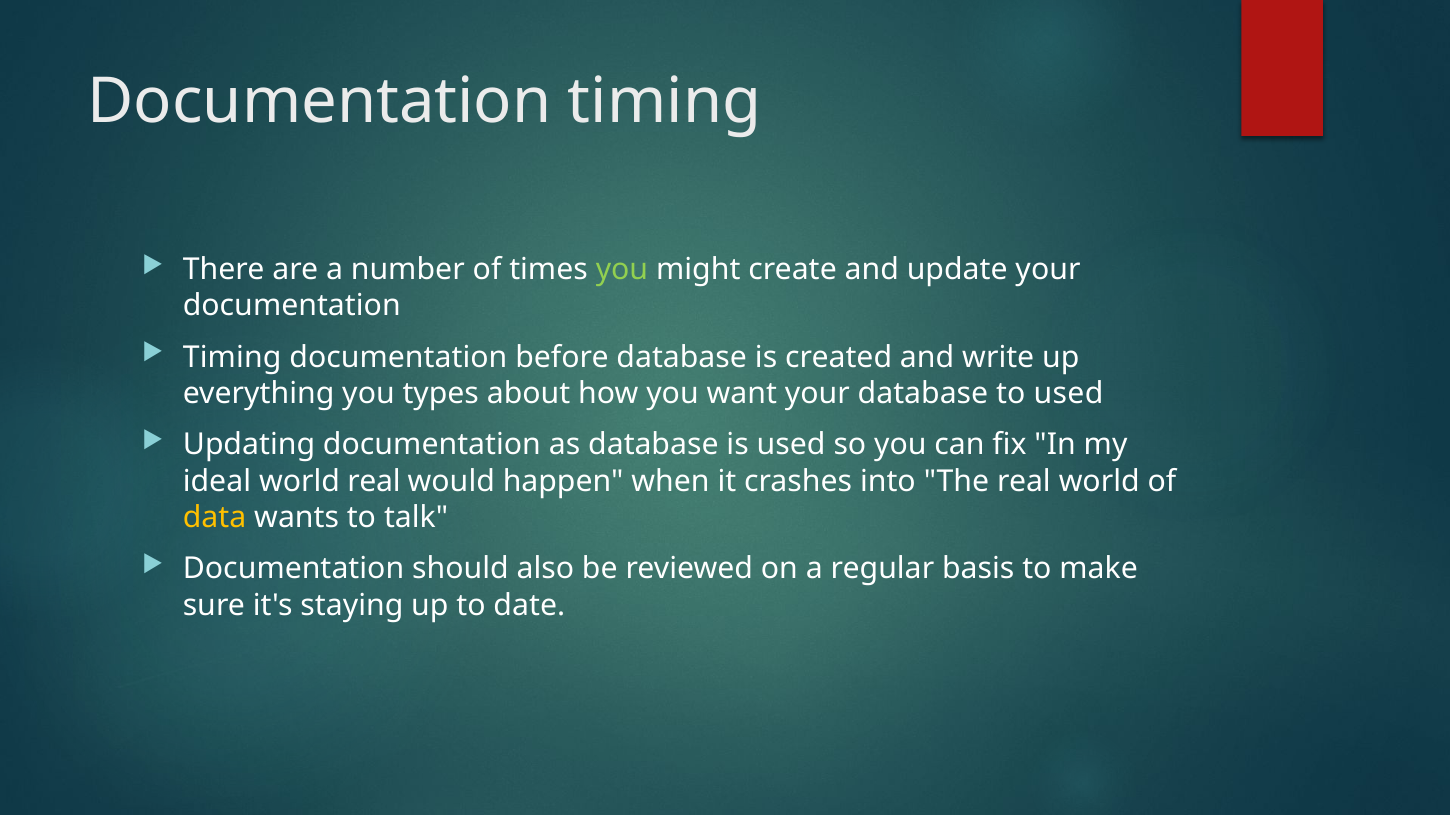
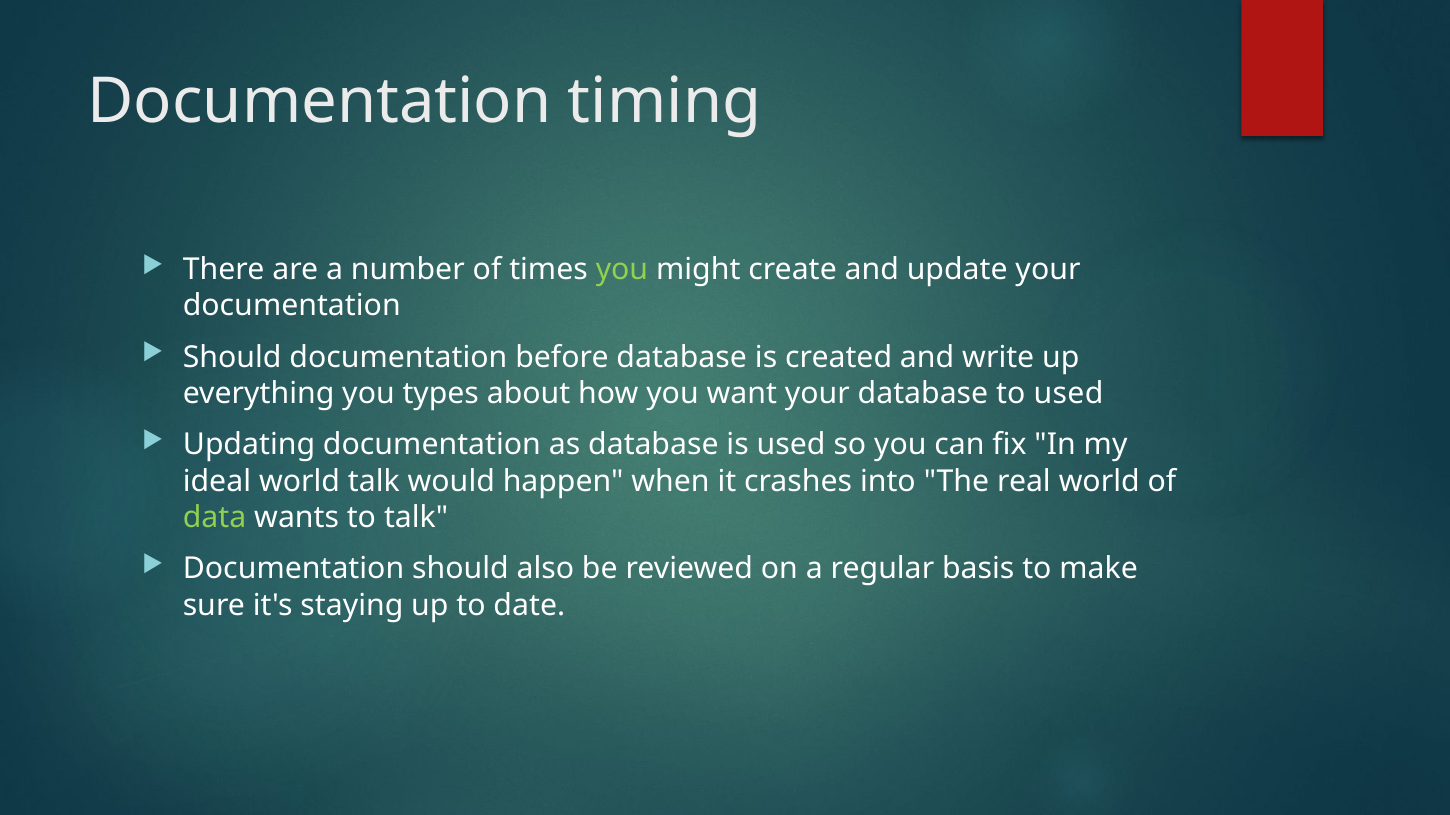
Timing: Timing -> Should (232, 358)
world real: real -> talk (374, 482)
data colour: yellow -> light green (215, 518)
